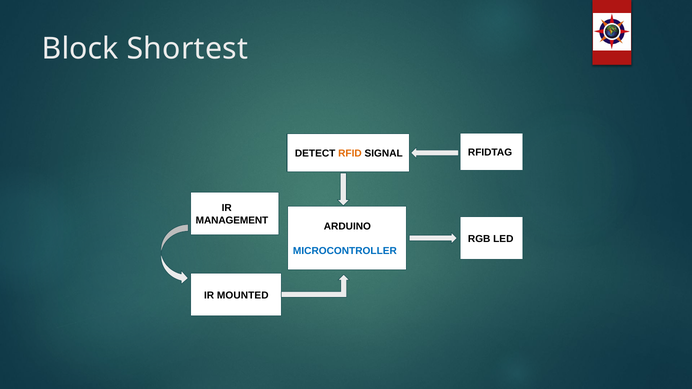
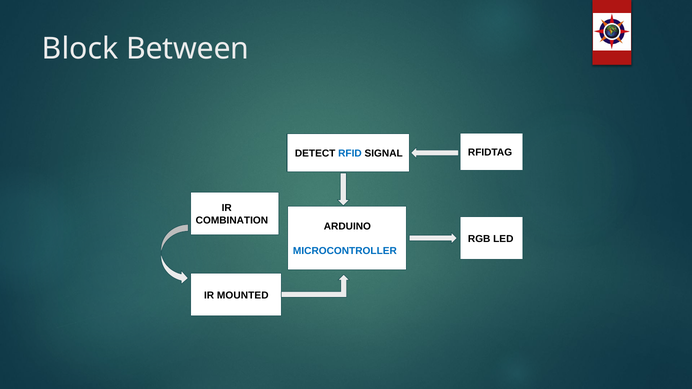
Shortest: Shortest -> Between (188, 49)
RFID colour: orange -> blue (350, 154)
MANAGEMENT: MANAGEMENT -> COMBINATION (232, 220)
